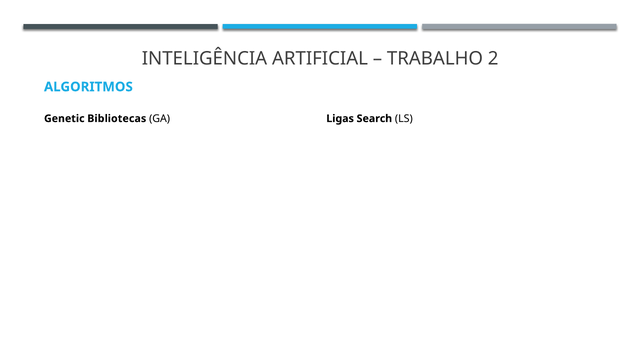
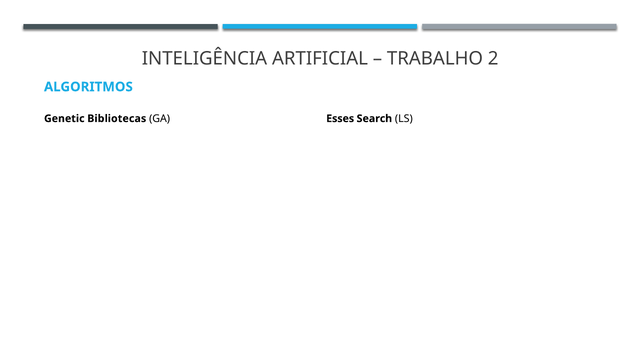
Ligas: Ligas -> Esses (340, 119)
